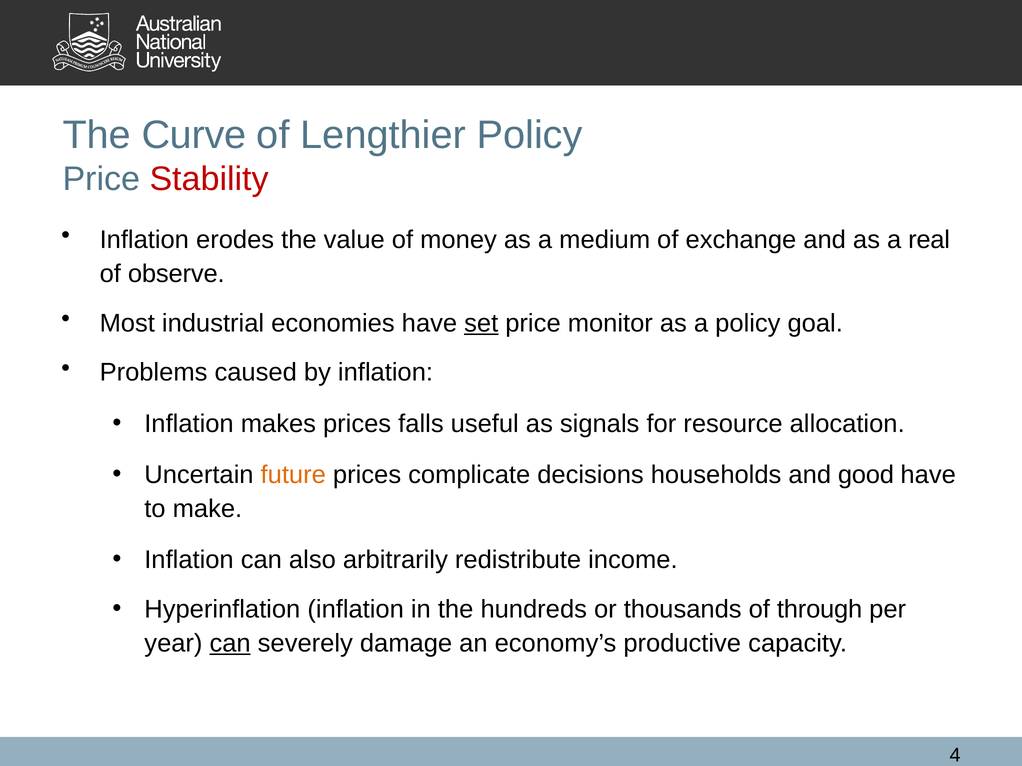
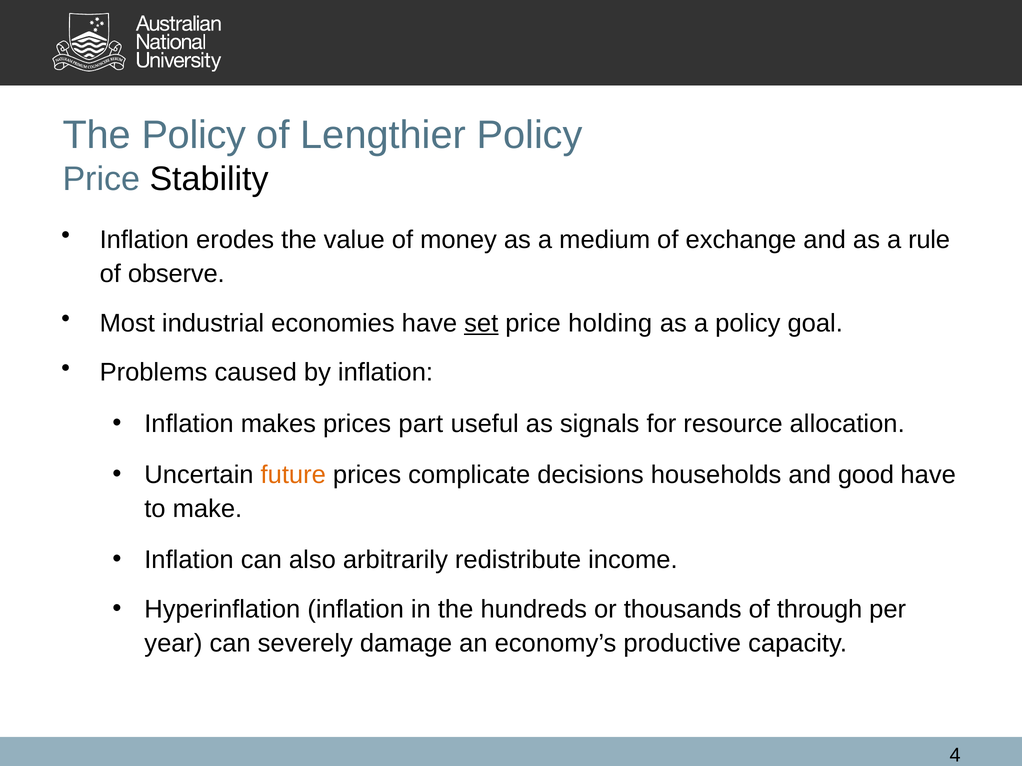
The Curve: Curve -> Policy (194, 135)
Stability colour: red -> black (209, 179)
real: real -> rule (929, 240)
monitor: monitor -> holding (610, 323)
falls: falls -> part (421, 424)
can underline: present -> none (230, 644)
